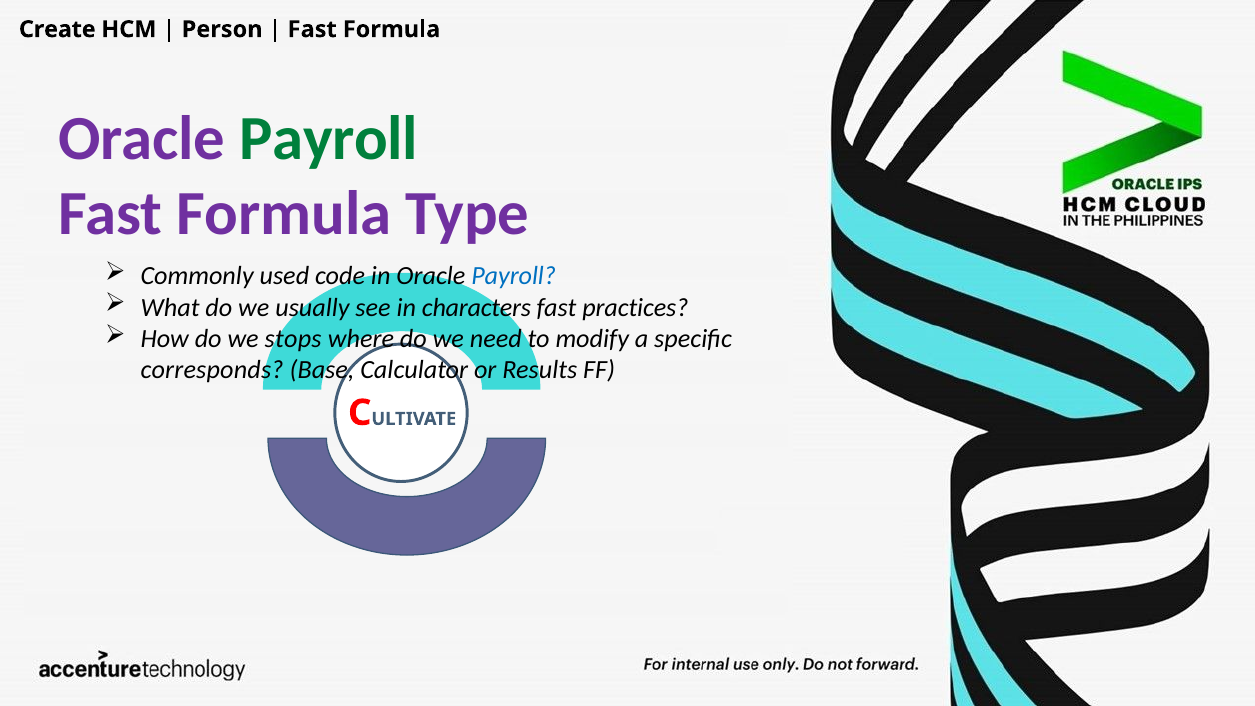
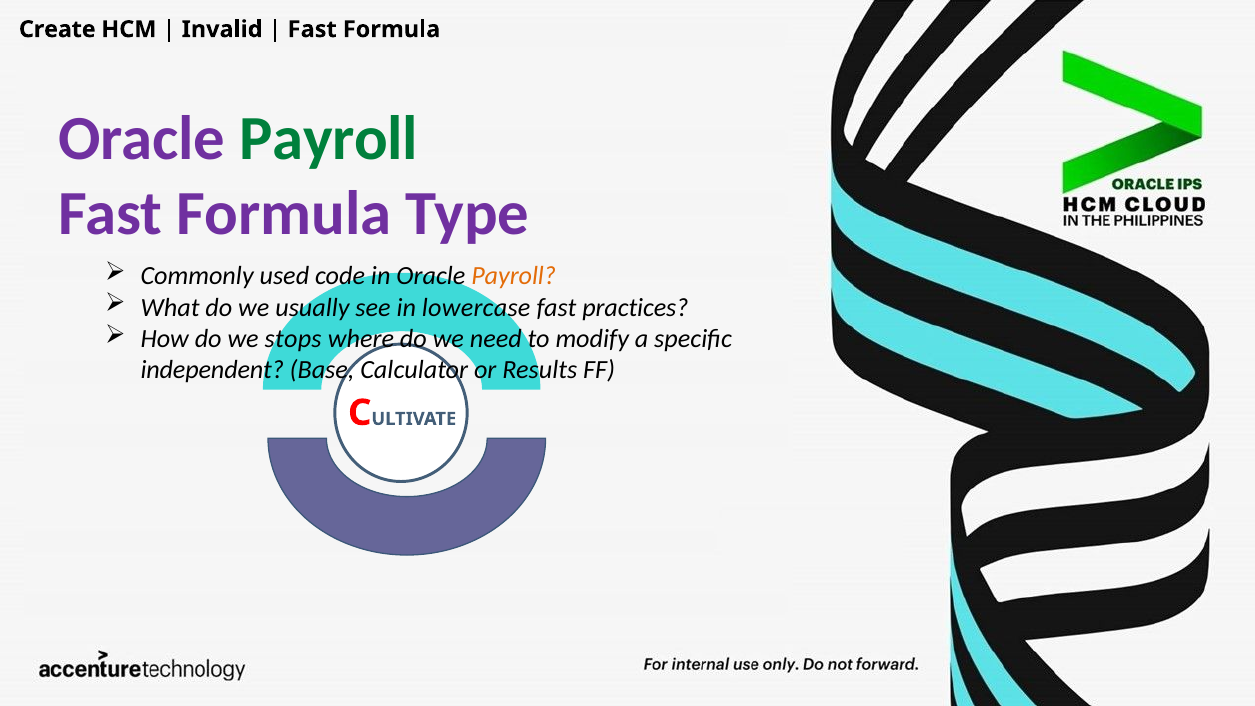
Person: Person -> Invalid (222, 29)
Payroll colour: blue -> orange (514, 276)
characters: characters -> lowercase (476, 307)
corresponds: corresponds -> independent (212, 370)
